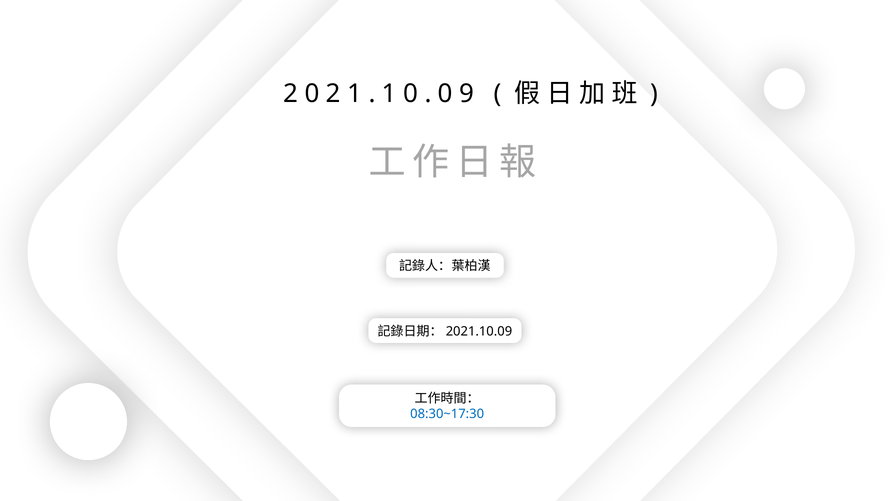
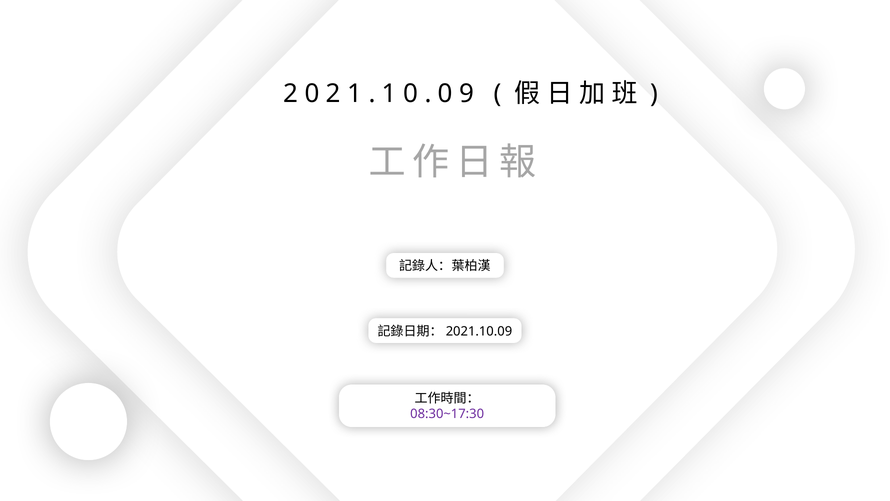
08:30~17:30 colour: blue -> purple (447, 414)
